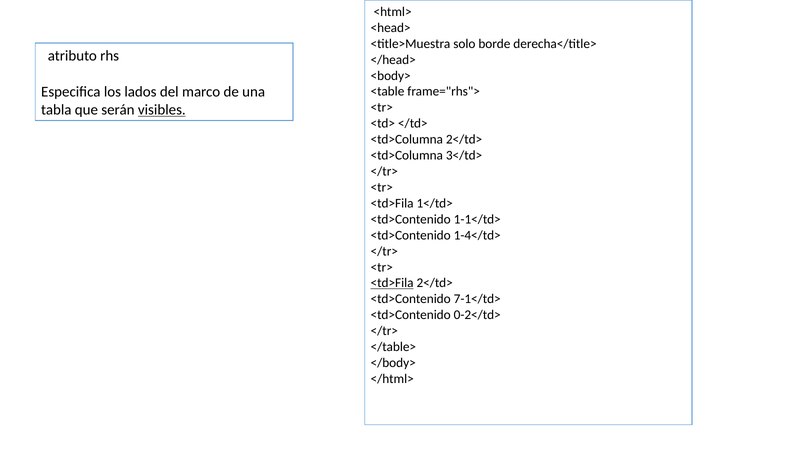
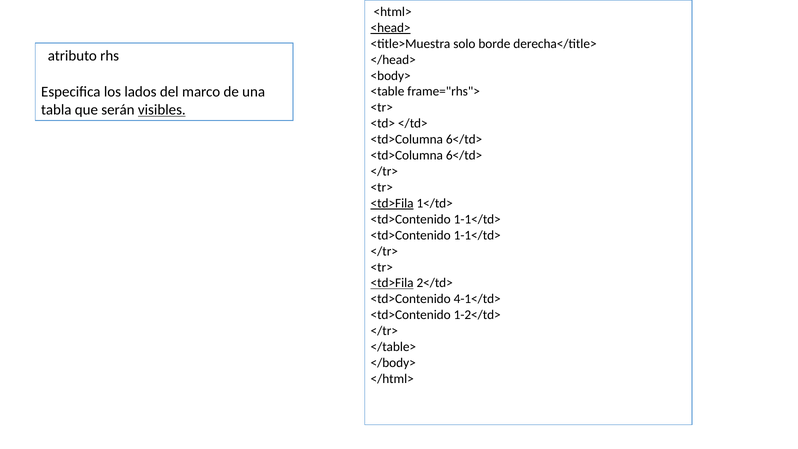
<head> underline: none -> present (391, 28)
2</td>: 2</td> -> 6</td> (464, 139)
3</td>: 3</td> -> 6</td> (464, 155)
<td>Fila underline: none -> present (392, 203)
1-4</td>: 1-4</td> -> 1-1</td> (477, 235)
7-1</td>: 7-1</td> -> 4-1</td> (477, 299)
0-2</td>: 0-2</td> -> 1-2</td> (477, 315)
